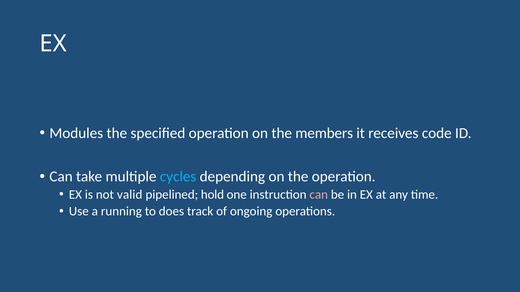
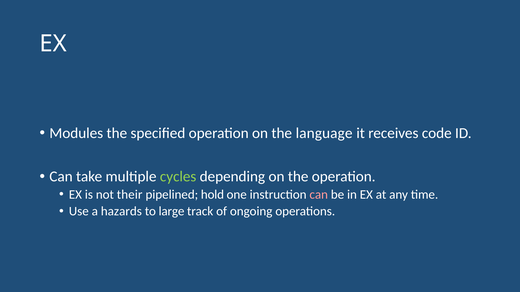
members: members -> language (324, 133)
cycles colour: light blue -> light green (178, 177)
valid: valid -> their (130, 195)
running: running -> hazards (121, 212)
does: does -> large (172, 212)
